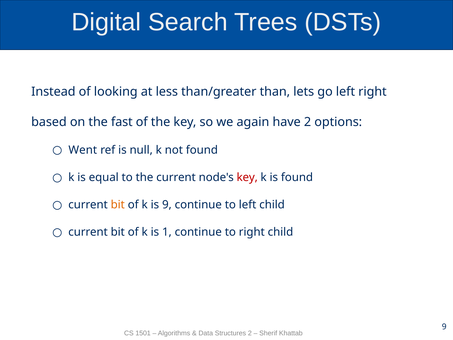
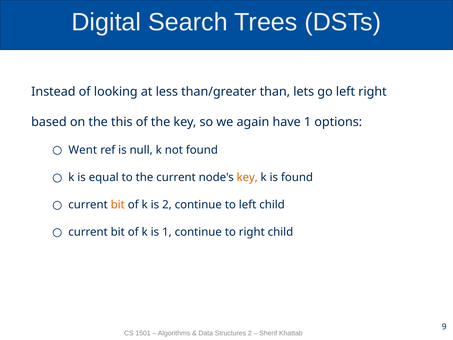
fast: fast -> this (122, 122)
have 2: 2 -> 1 (308, 122)
key colour: red -> orange (247, 177)
is 9: 9 -> 2 (167, 205)
